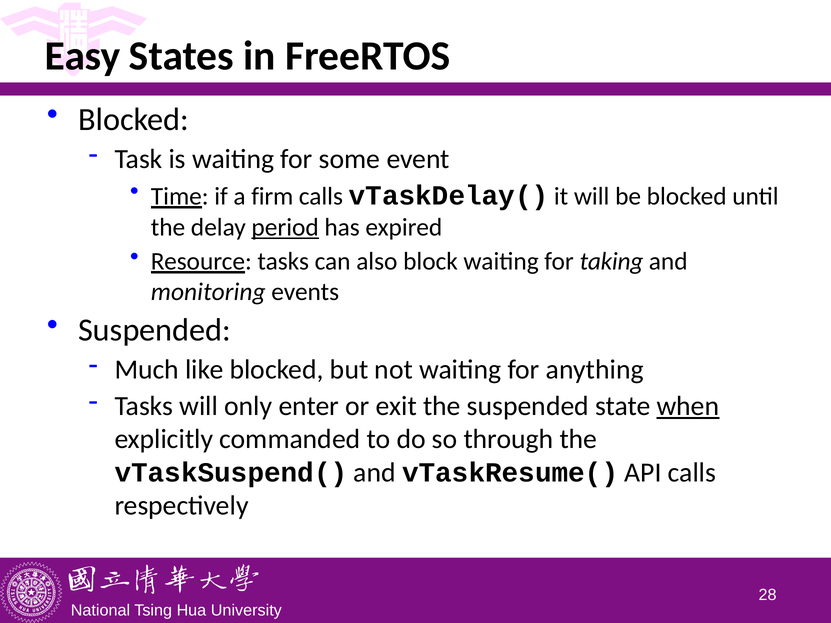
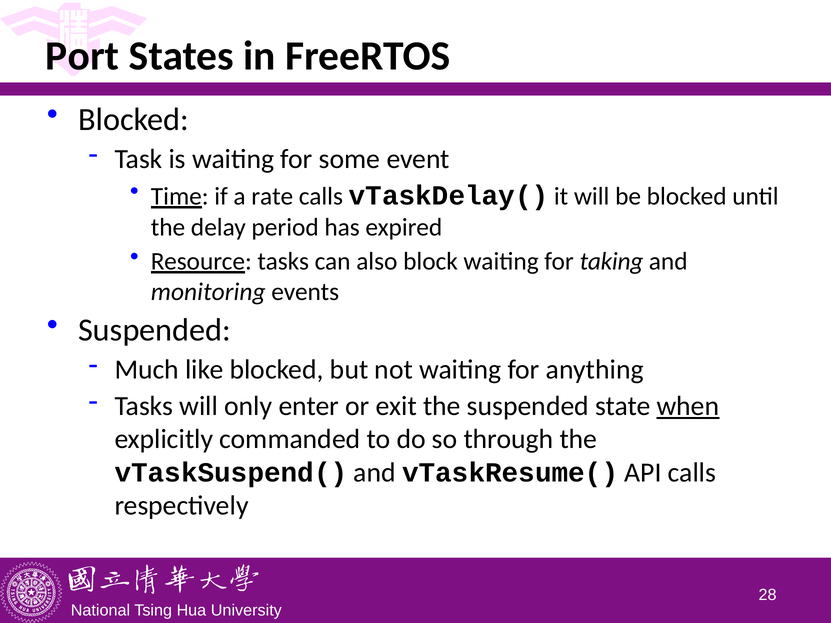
Easy: Easy -> Port (82, 56)
firm: firm -> rate (272, 197)
period underline: present -> none (285, 227)
